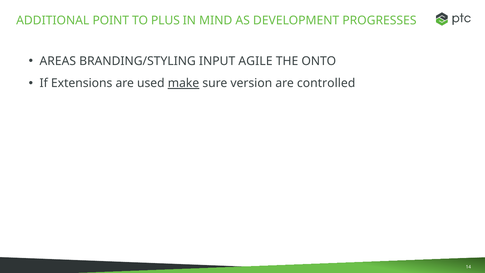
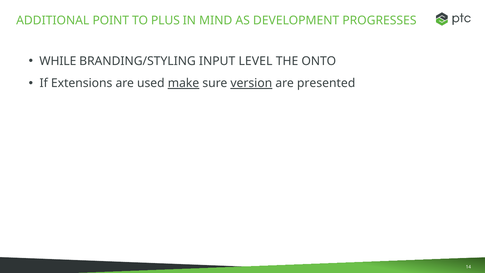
AREAS: AREAS -> WHILE (58, 61)
AGILE: AGILE -> LEVEL (255, 61)
version underline: none -> present (251, 83)
controlled: controlled -> presented (326, 83)
